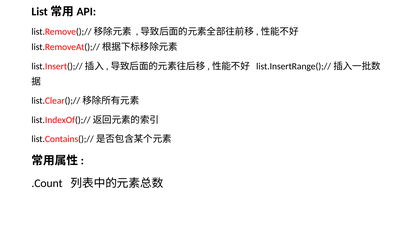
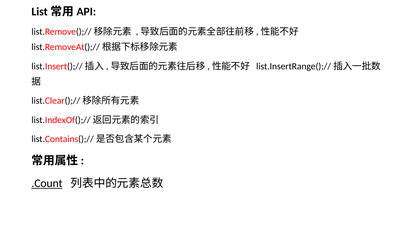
.Count underline: none -> present (47, 183)
